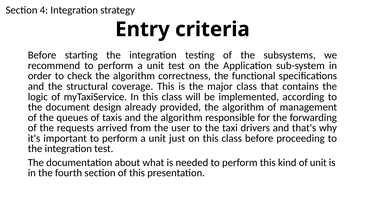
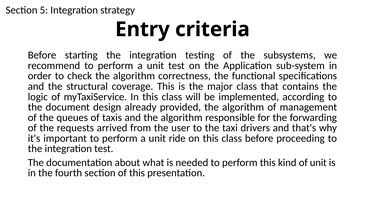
4: 4 -> 5 (44, 10)
just: just -> ride (177, 138)
